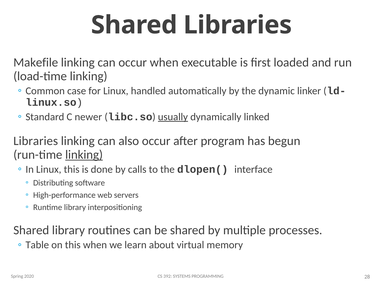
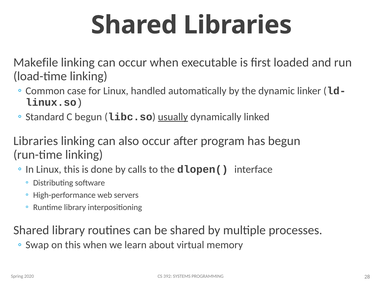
C newer: newer -> begun (88, 117)
linking underline: present -> none (84, 155)
Table: Table -> Swap (37, 246)
